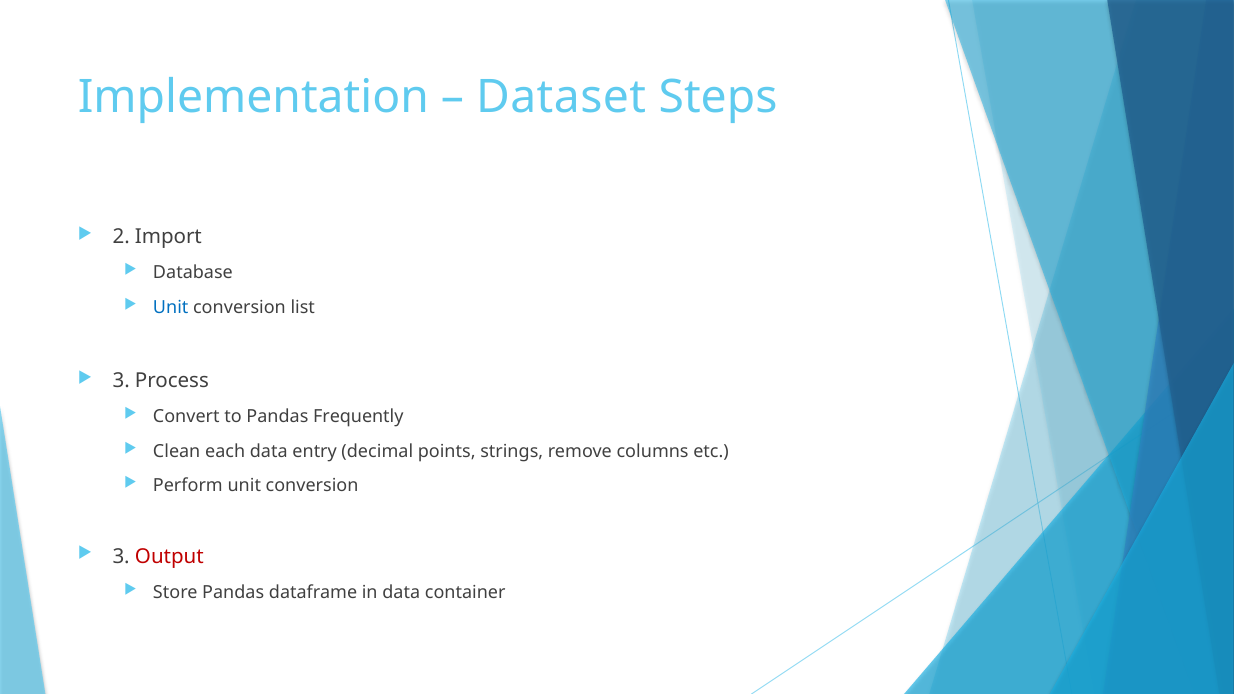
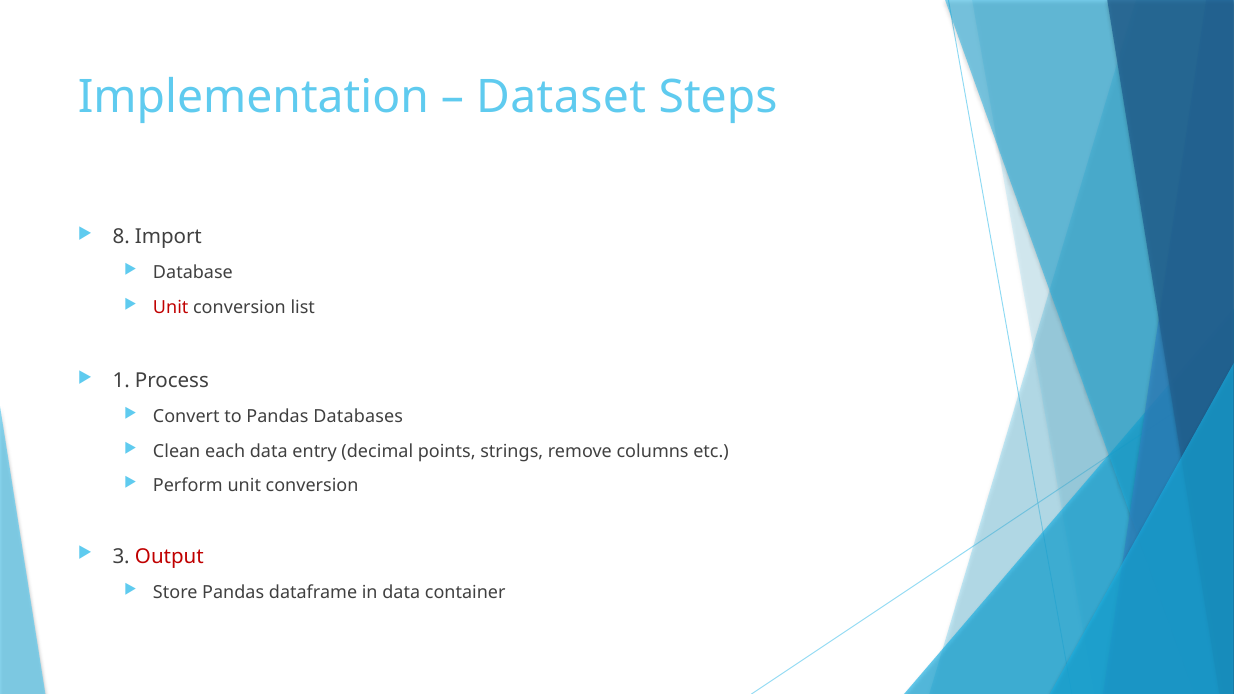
2: 2 -> 8 (121, 237)
Unit colour: blue -> red (171, 307)
3: 3 -> 1 (121, 381)
Frequently: Frequently -> Databases (358, 417)
